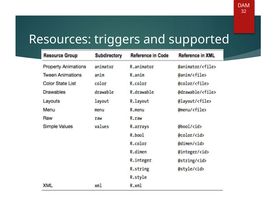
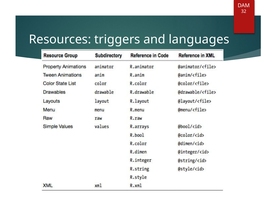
supported: supported -> languages (199, 40)
